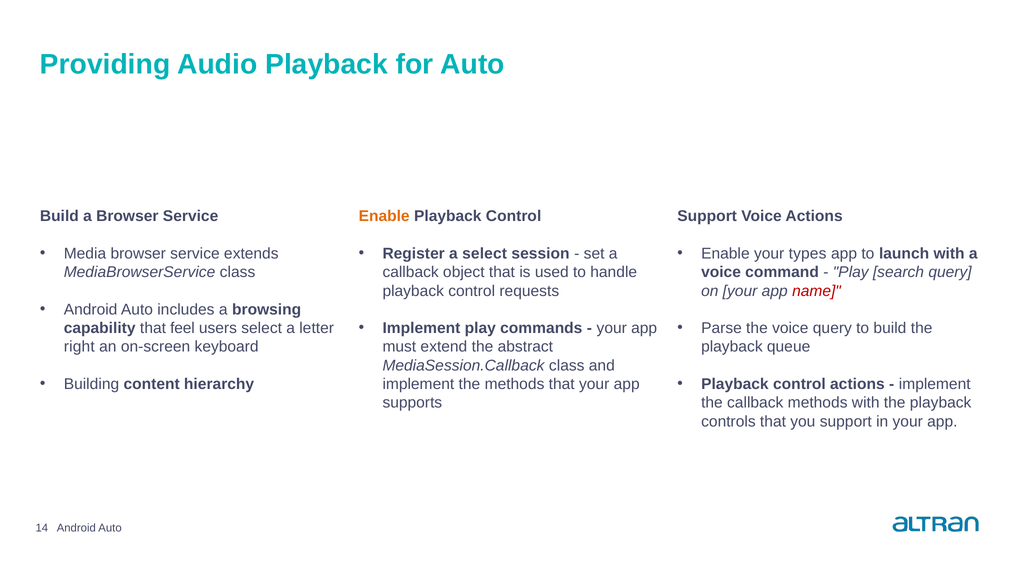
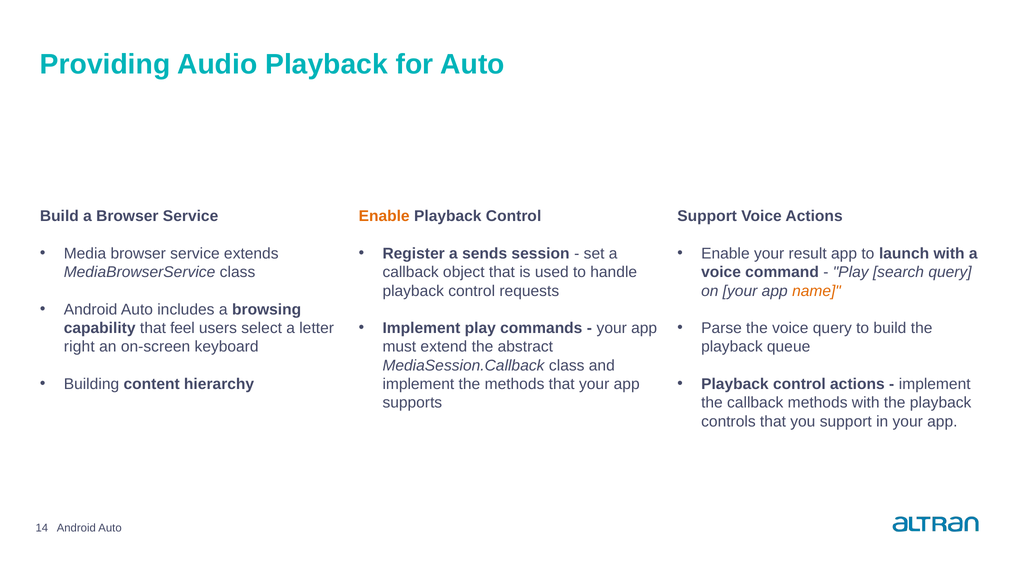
a select: select -> sends (485, 254)
types: types -> result (808, 254)
name colour: red -> orange (816, 291)
